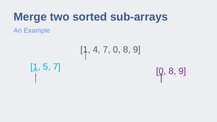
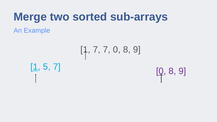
1 4: 4 -> 7 (97, 50)
